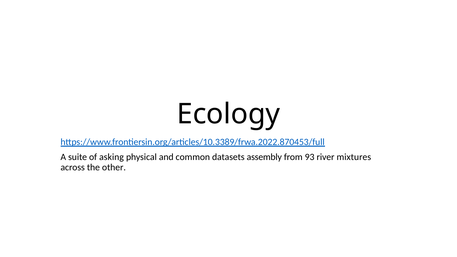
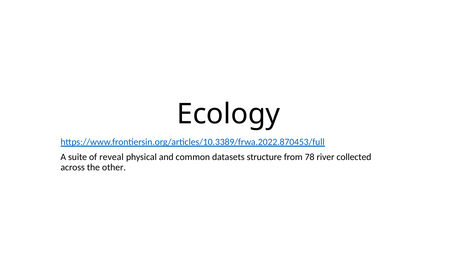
asking: asking -> reveal (112, 157)
assembly: assembly -> structure (264, 157)
93: 93 -> 78 (310, 157)
mixtures: mixtures -> collected (354, 157)
